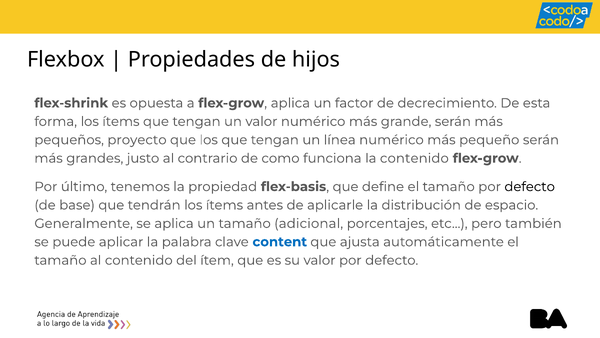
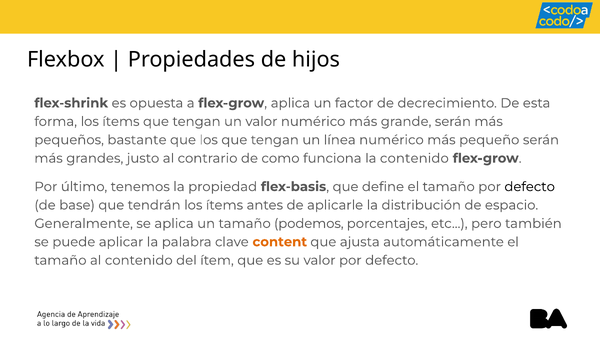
proyecto: proyecto -> bastante (137, 140)
adicional: adicional -> podemos (309, 223)
content colour: blue -> orange (280, 242)
